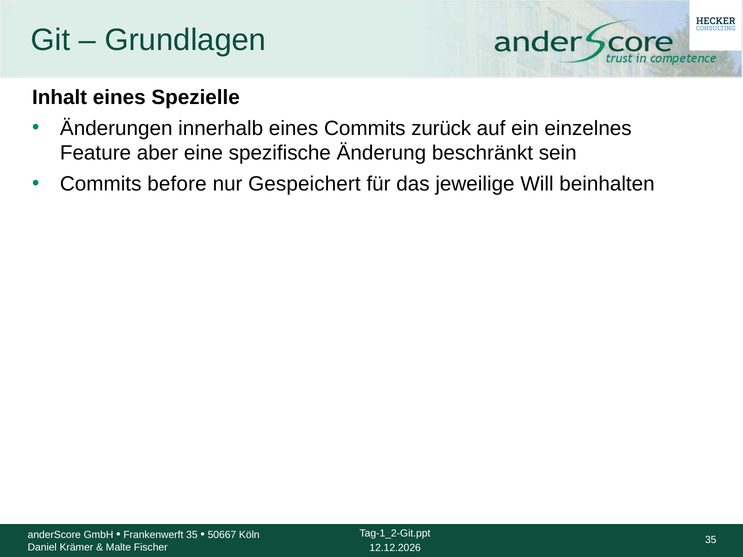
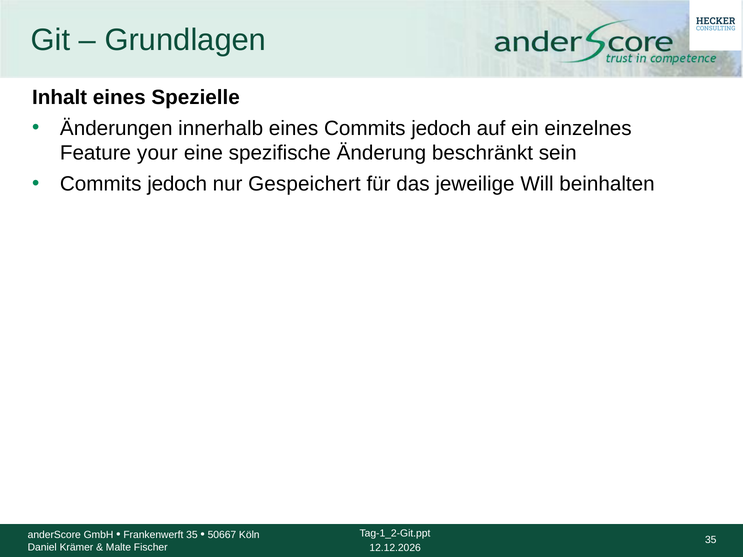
eines Commits zurück: zurück -> jedoch (441, 128)
aber: aber -> your (157, 153)
before: before -> jedoch (177, 184)
